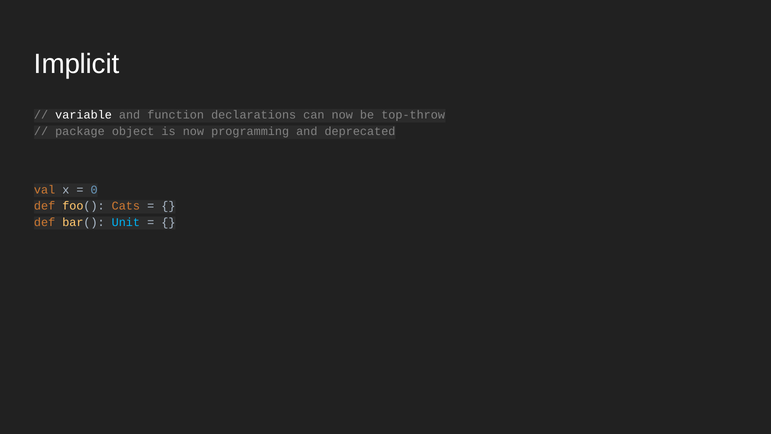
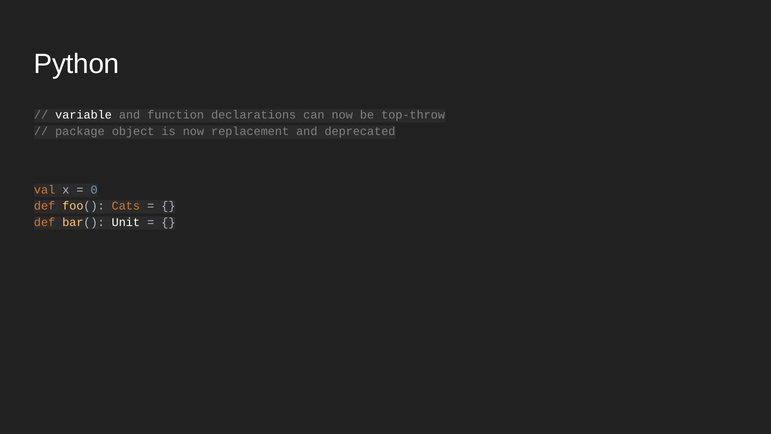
Implicit: Implicit -> Python (77, 64)
programming: programming -> replacement (250, 131)
Unit colour: light blue -> white (126, 222)
